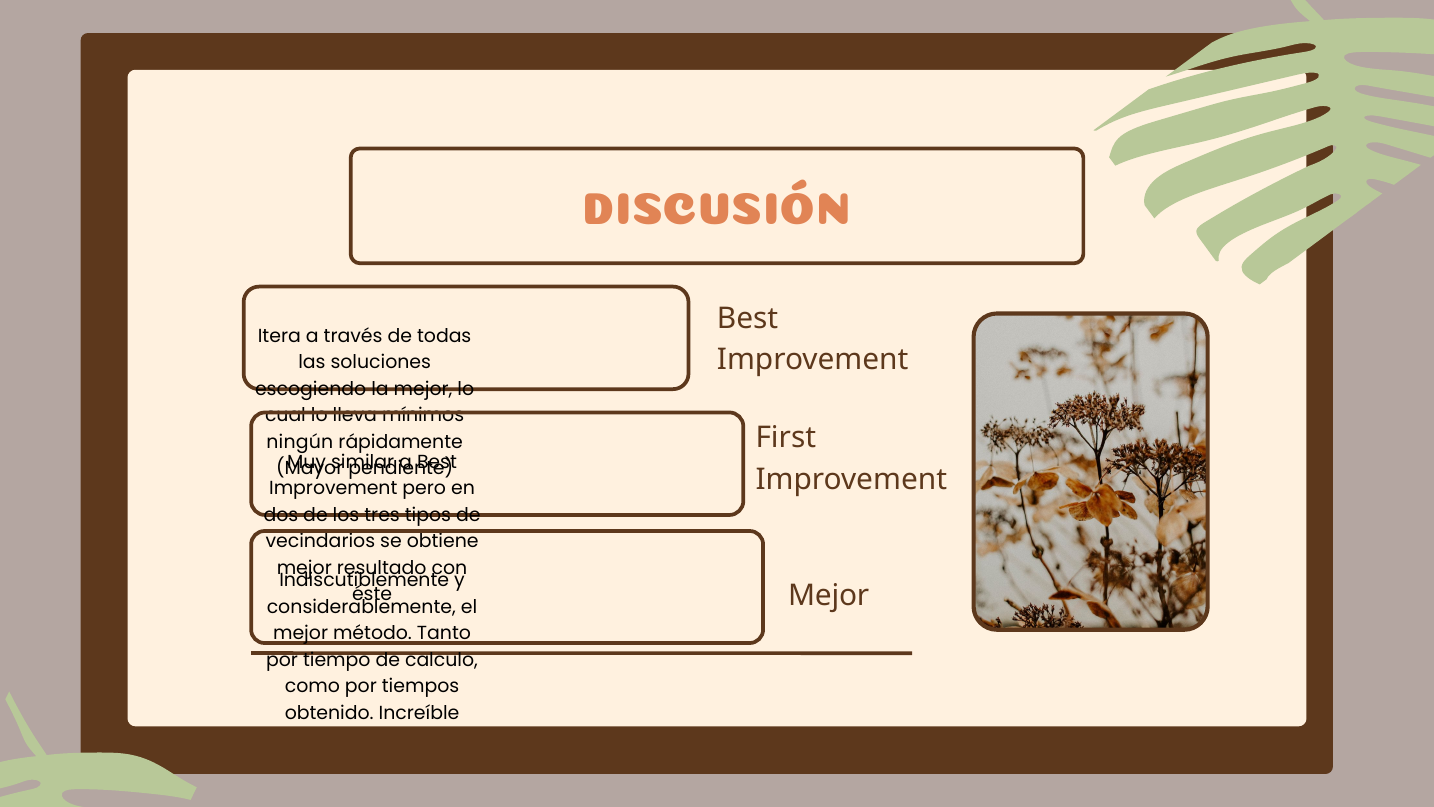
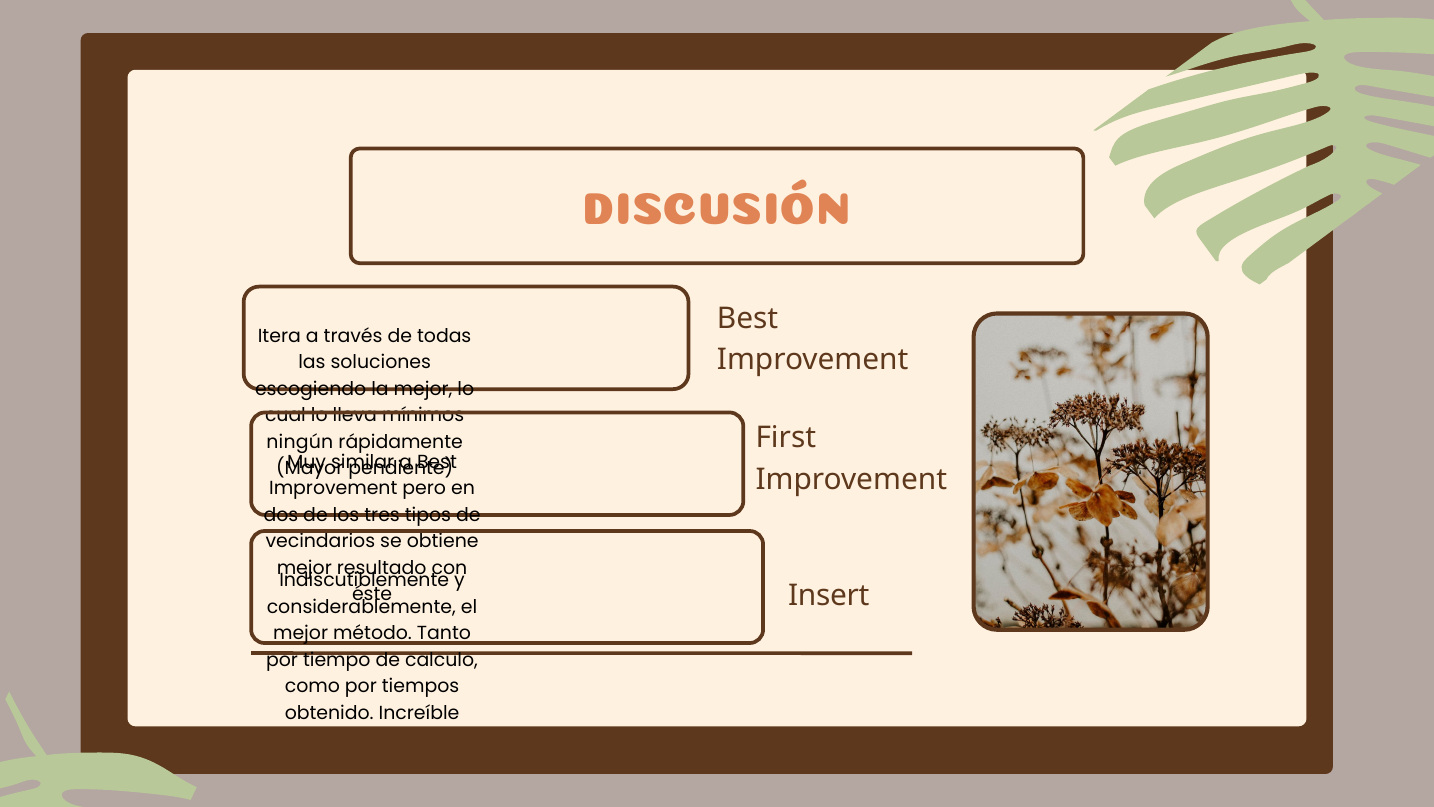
Mejor: Mejor -> Insert (829, 596)
